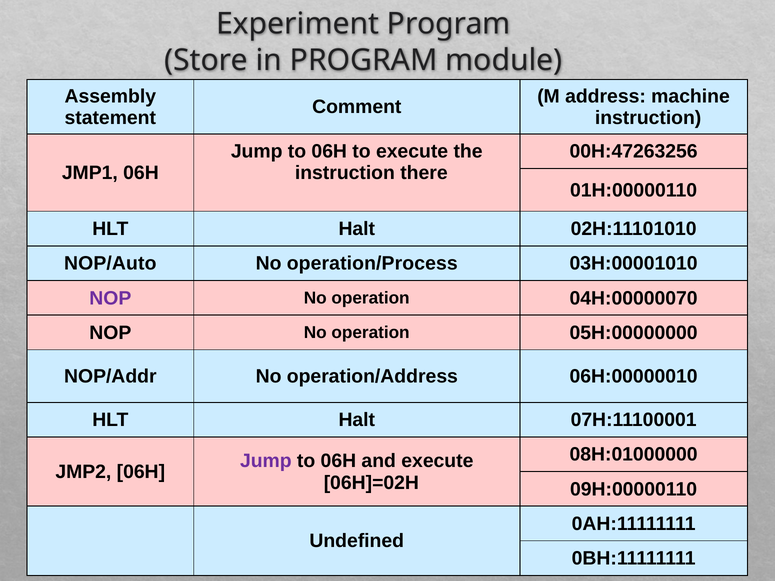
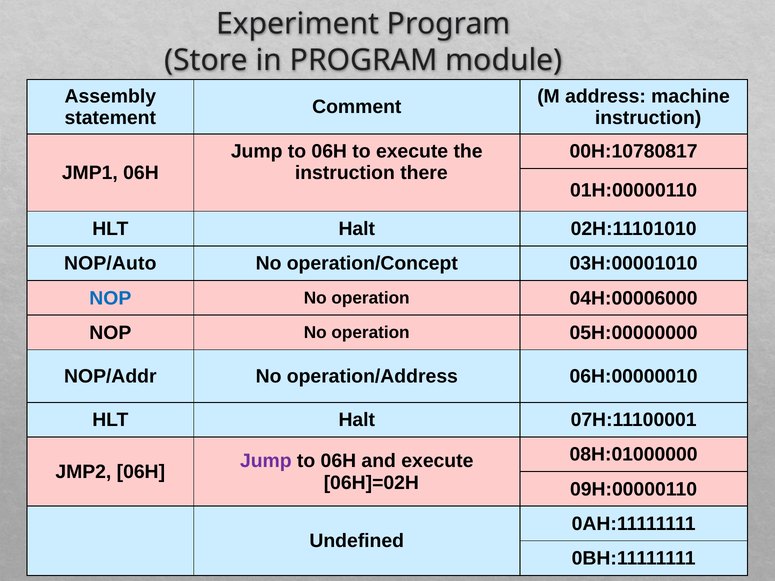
00H:47263256: 00H:47263256 -> 00H:10780817 (634, 152)
operation/Process: operation/Process -> operation/Concept (372, 264)
NOP colour: purple -> blue (110, 298)
04H:00000070: 04H:00000070 -> 04H:00006000 (634, 298)
